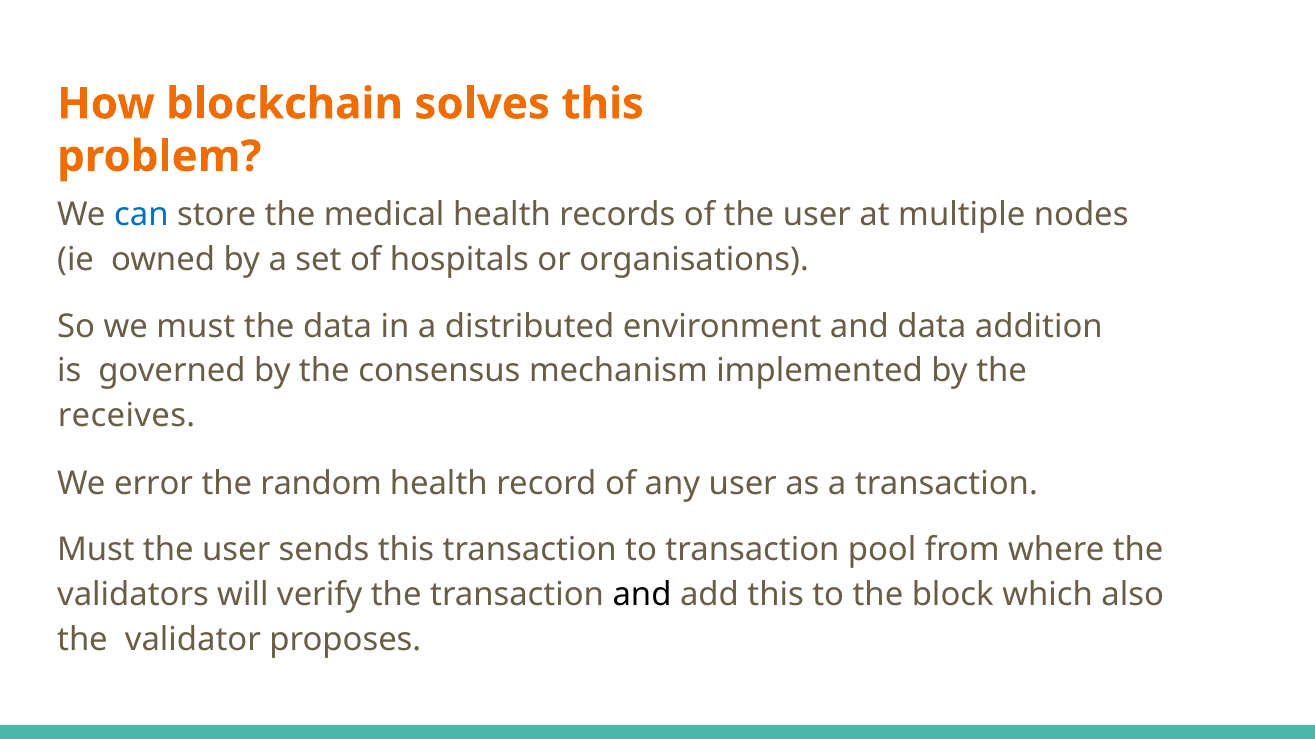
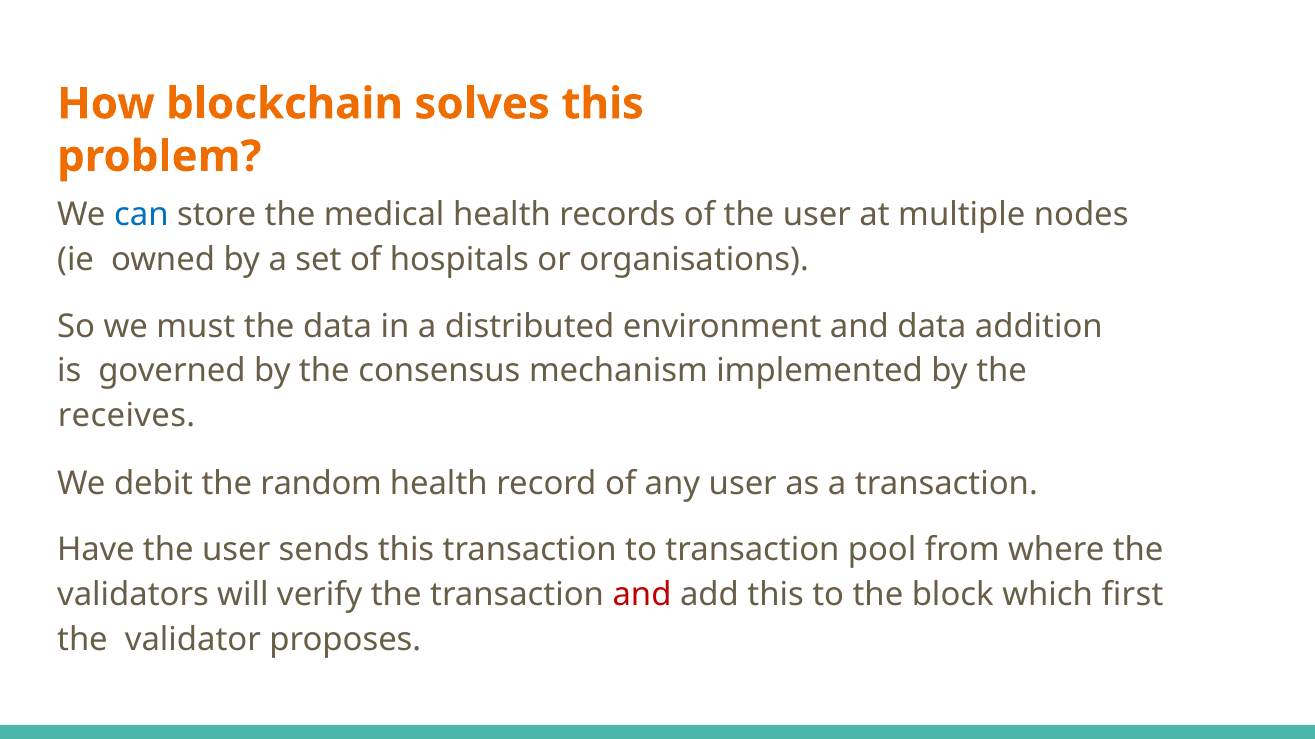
error: error -> debit (154, 484)
Must: Must -> Have (96, 551)
and colour: black -> red (642, 595)
also: also -> ﬁrst (1133, 595)
